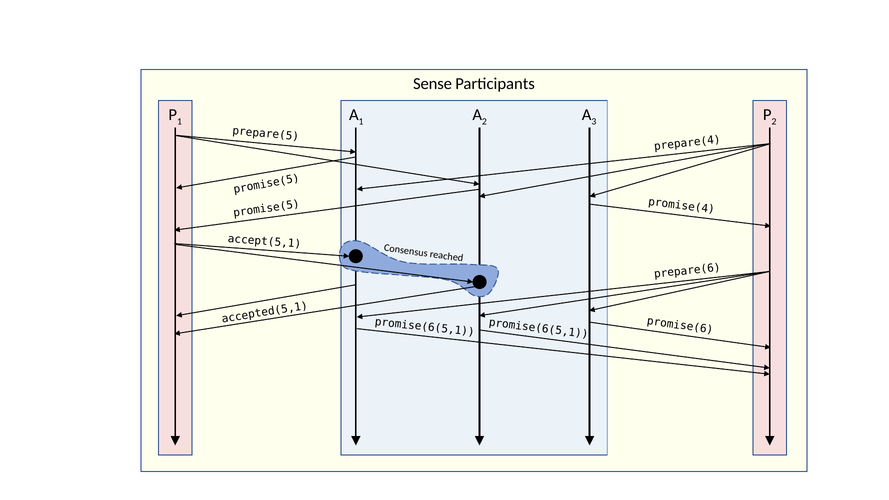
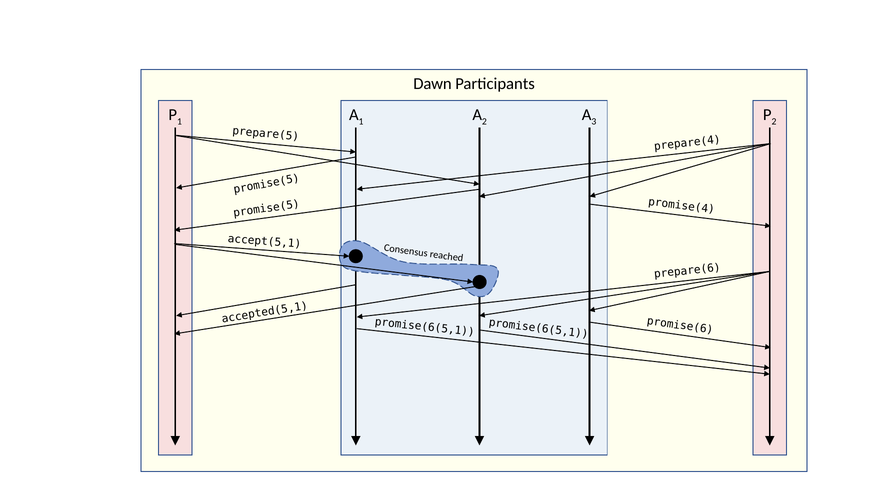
Sense: Sense -> Dawn (432, 84)
